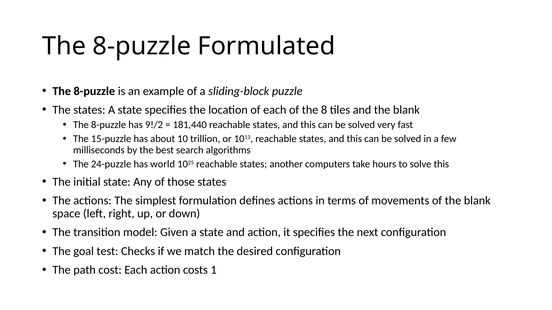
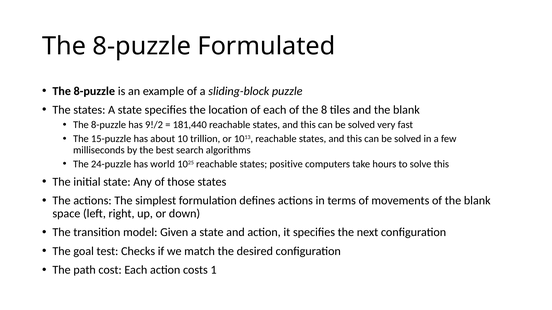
another: another -> positive (286, 164)
